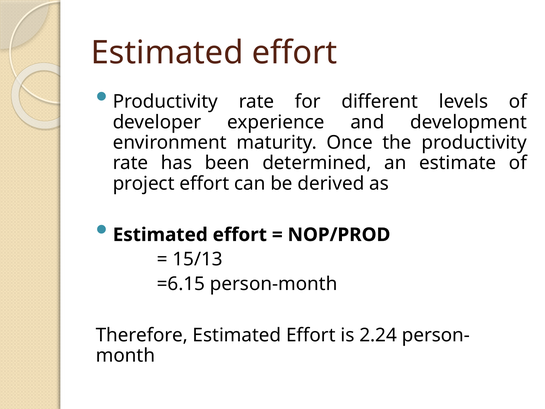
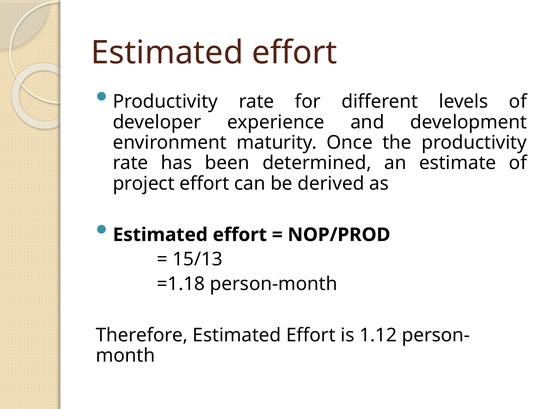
=6.15: =6.15 -> =1.18 (181, 284)
2.24: 2.24 -> 1.12 (378, 335)
